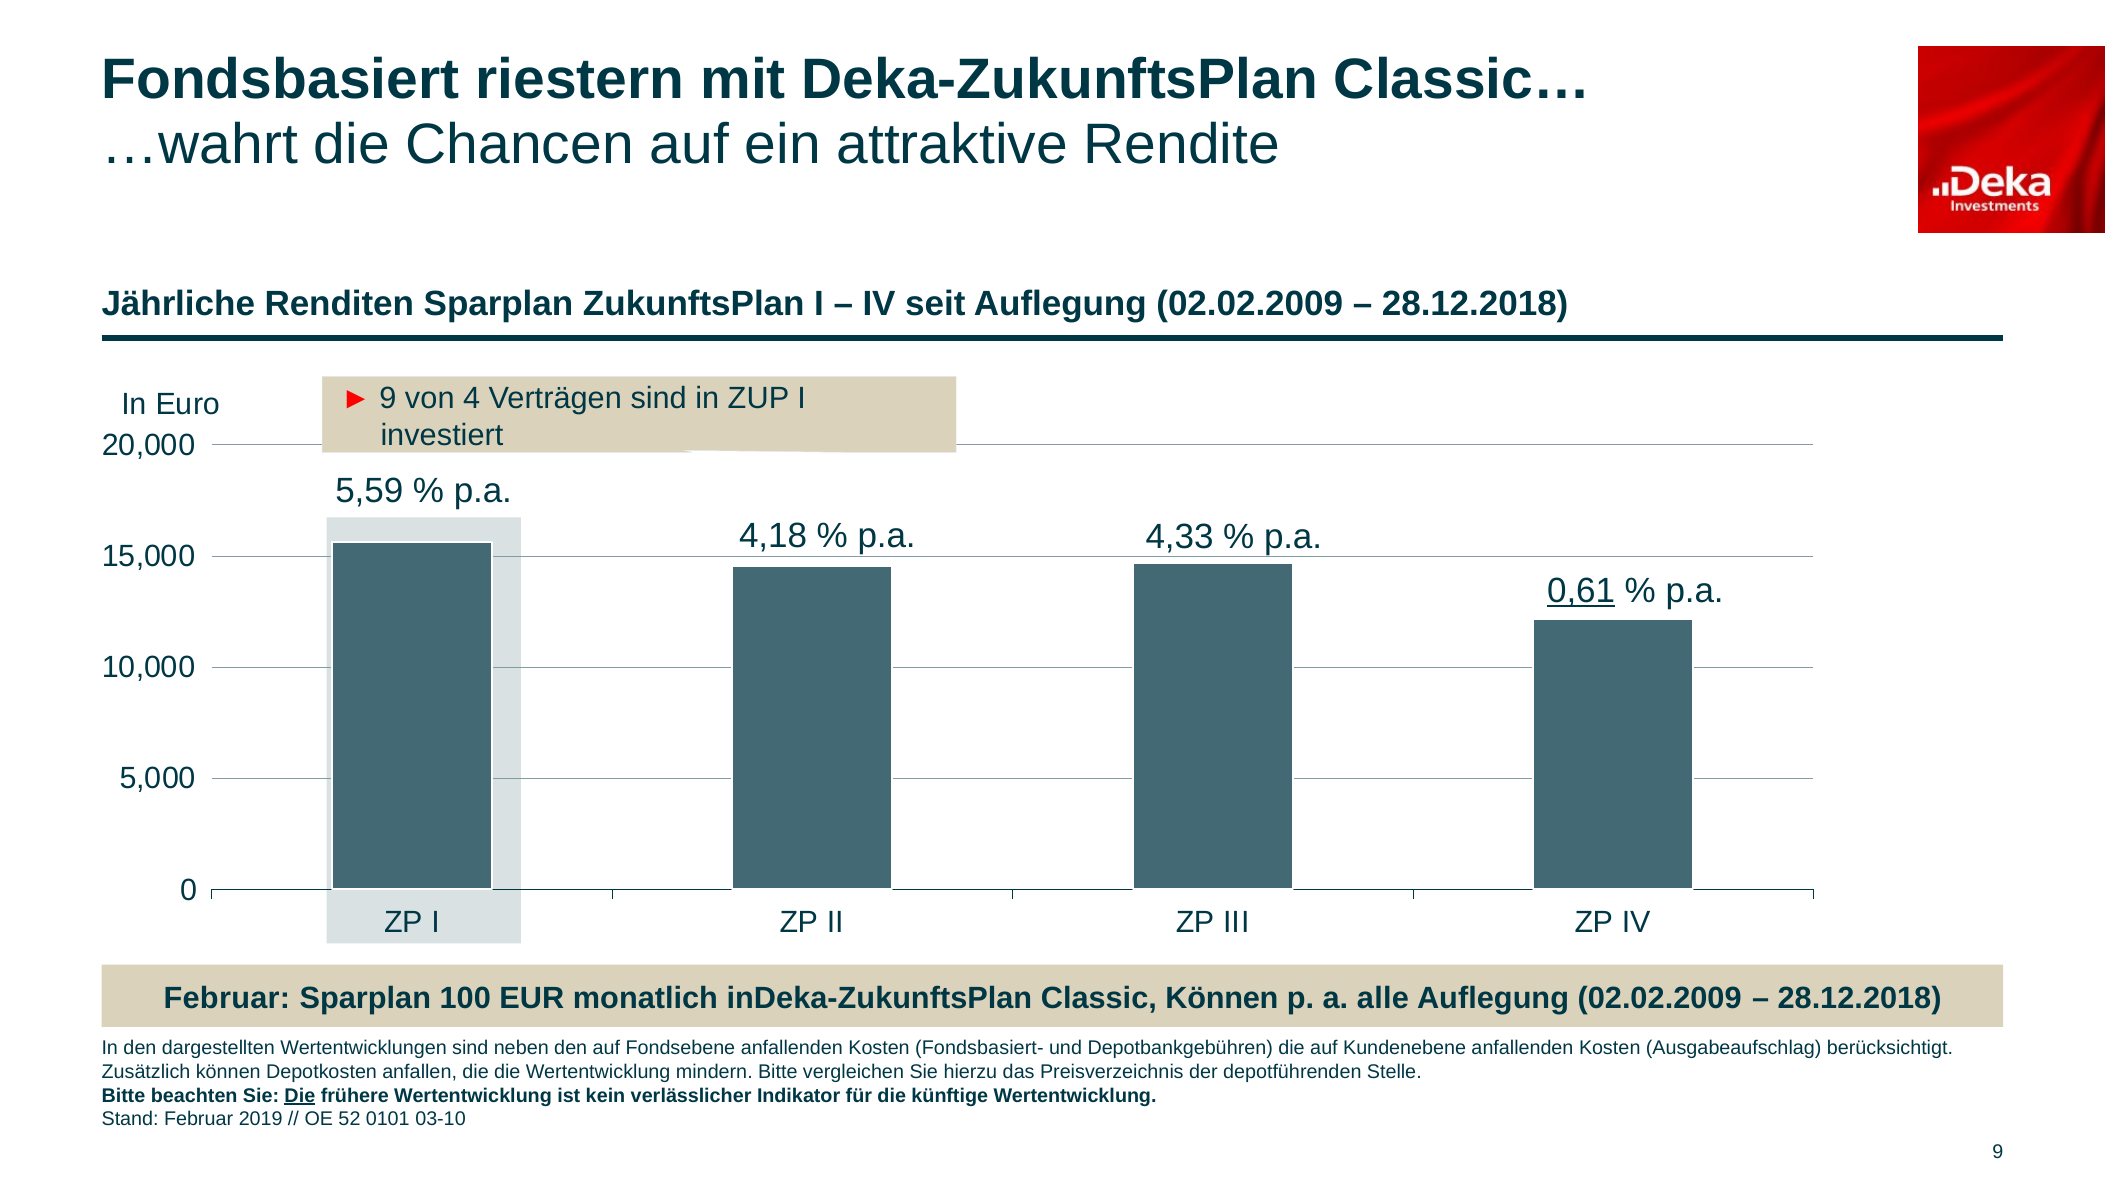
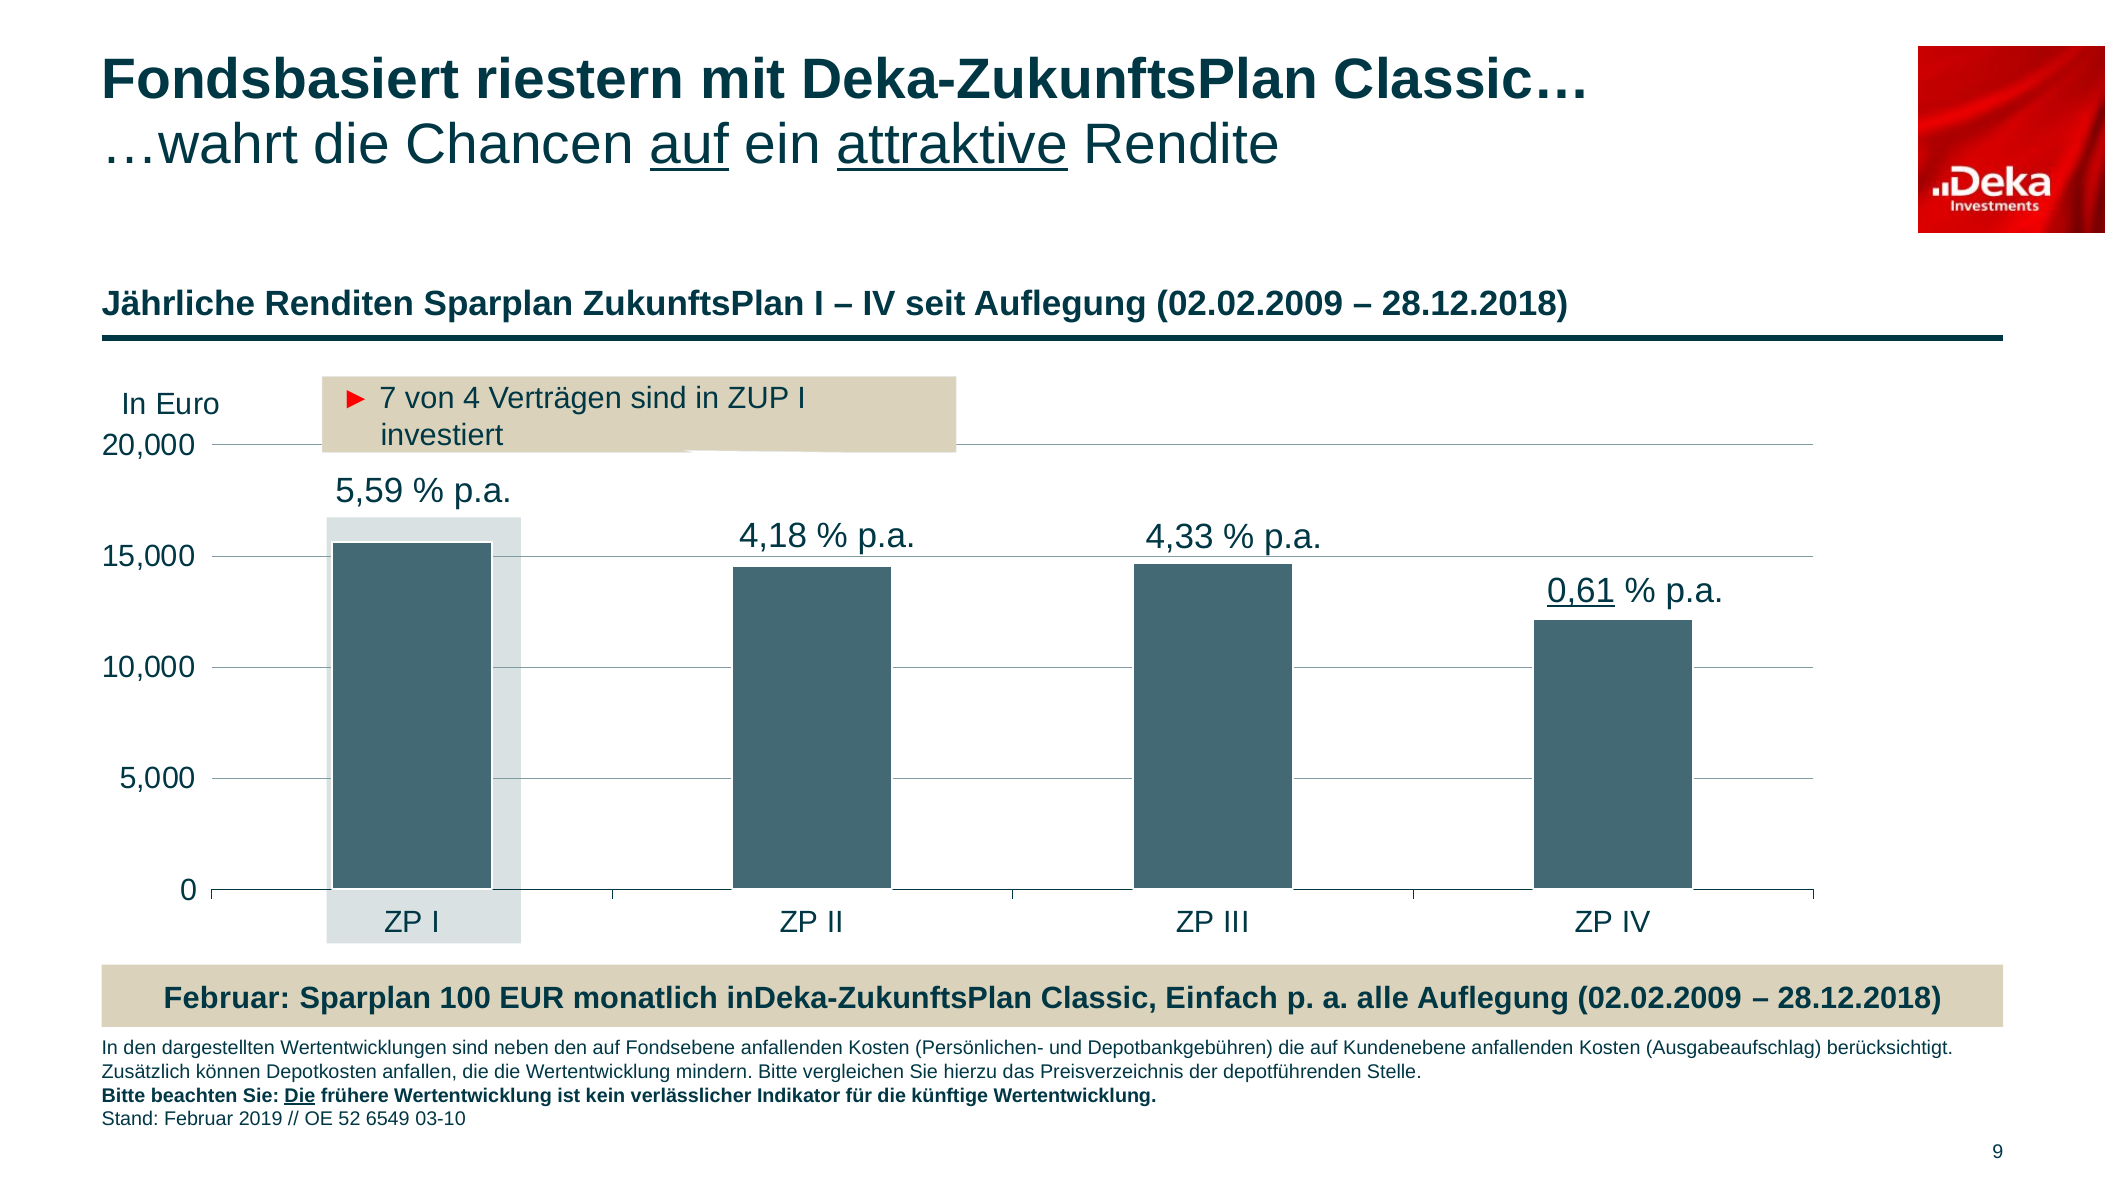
auf underline: none -> present (689, 145)
attraktive underline: none -> present (952, 145)
9: 9 -> 7 (388, 398)
Classic Können: Können -> Einfach (1222, 998)
Fondsbasiert-: Fondsbasiert- -> Persönlichen- (979, 1048)
0101: 0101 -> 6549 (388, 1119)
